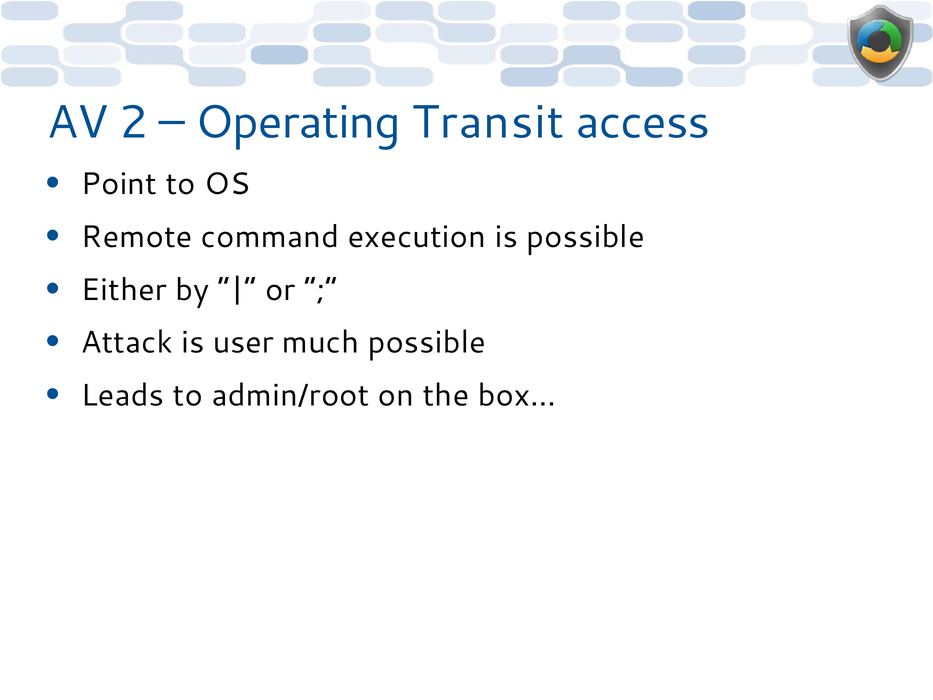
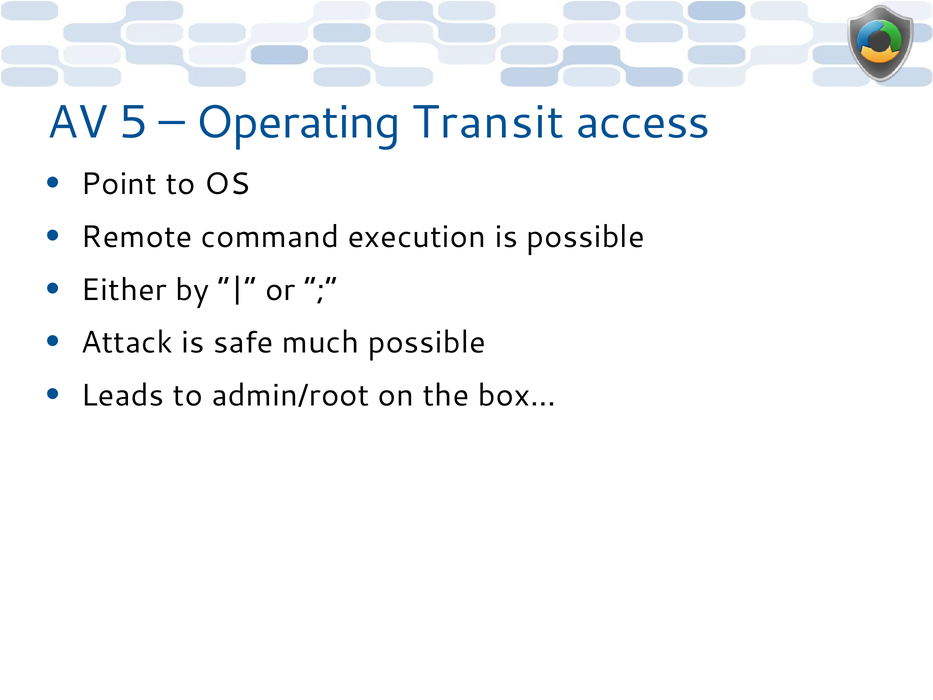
2: 2 -> 5 (134, 122)
user: user -> safe (243, 343)
